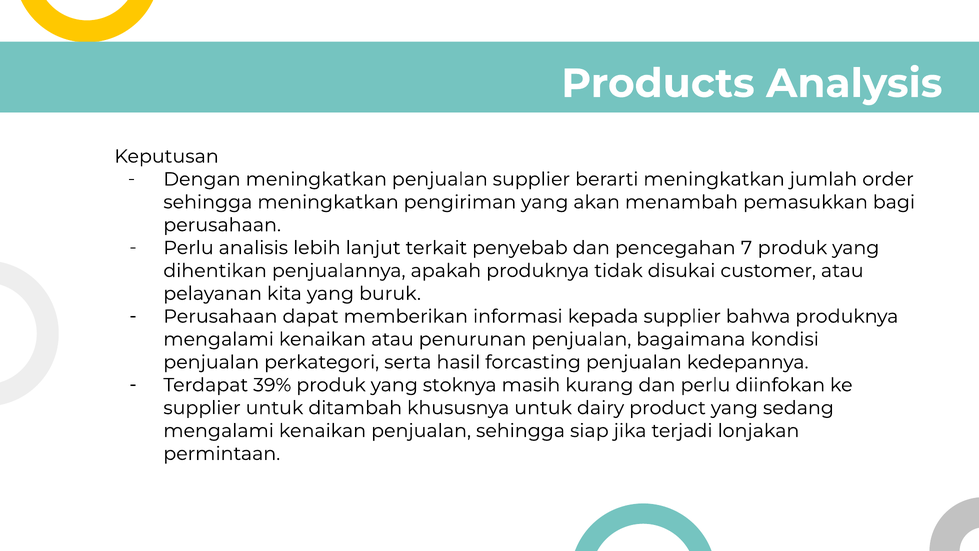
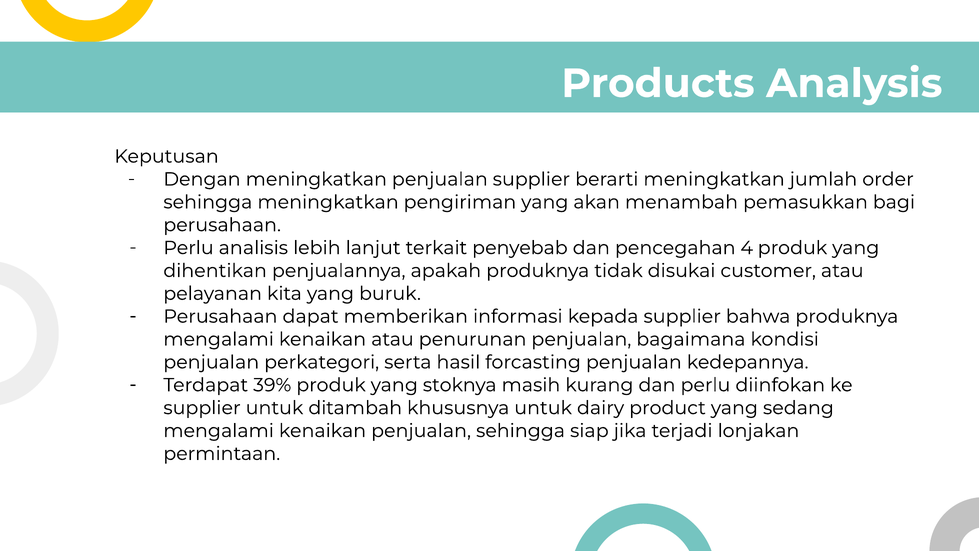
7: 7 -> 4 (747, 248)
